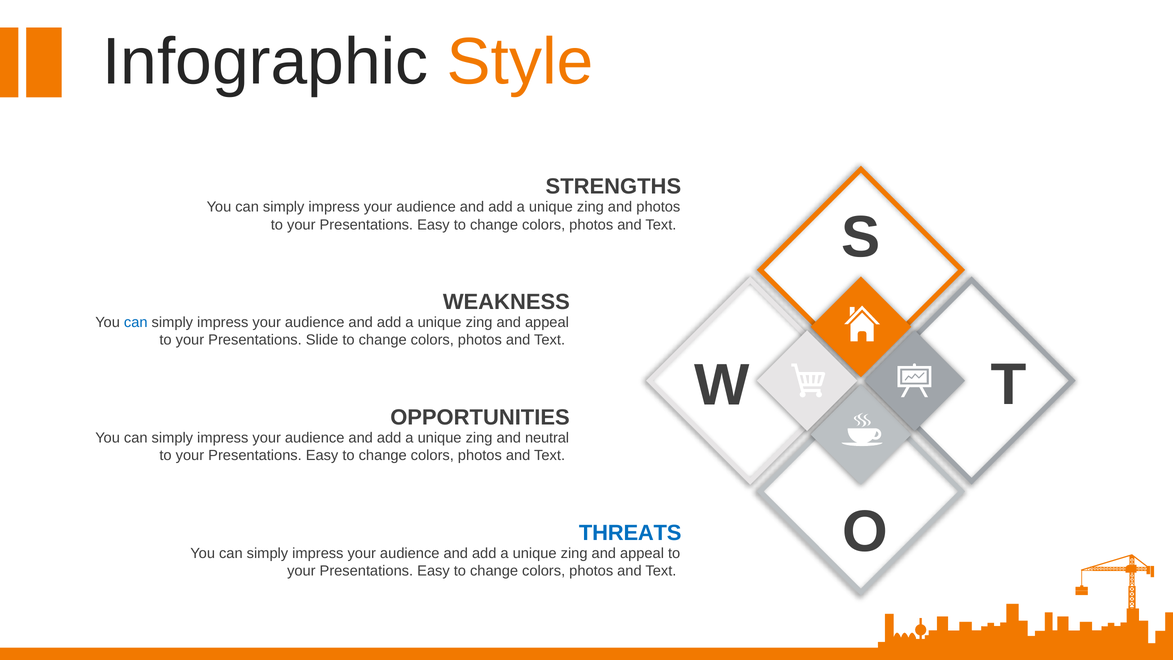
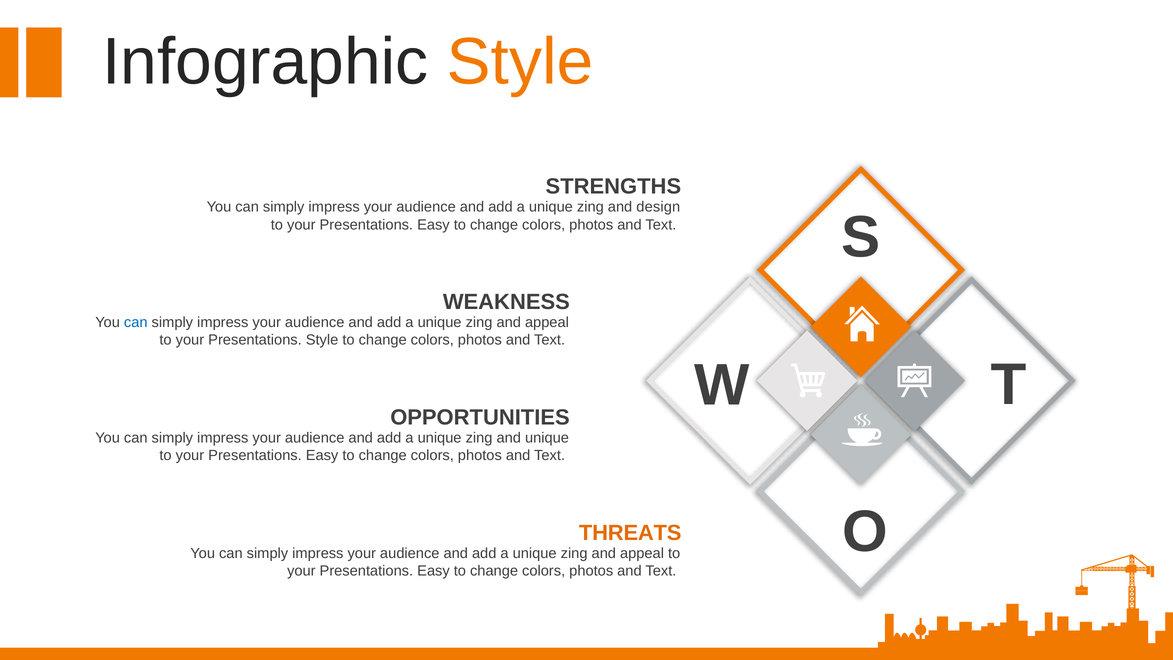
and photos: photos -> design (658, 207)
Presentations Slide: Slide -> Style (322, 340)
and neutral: neutral -> unique (547, 438)
THREATS colour: blue -> orange (630, 533)
